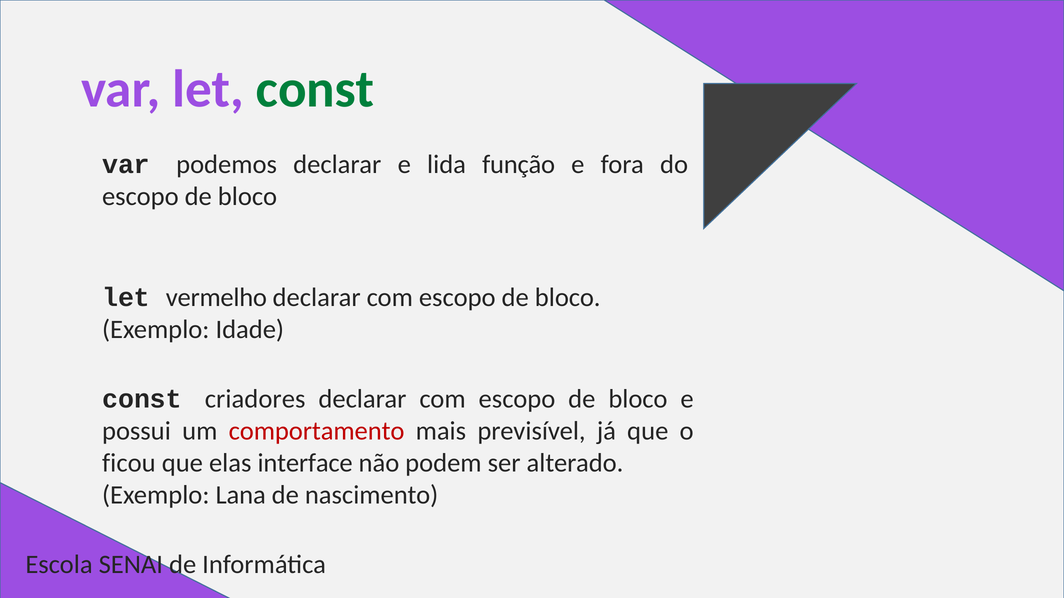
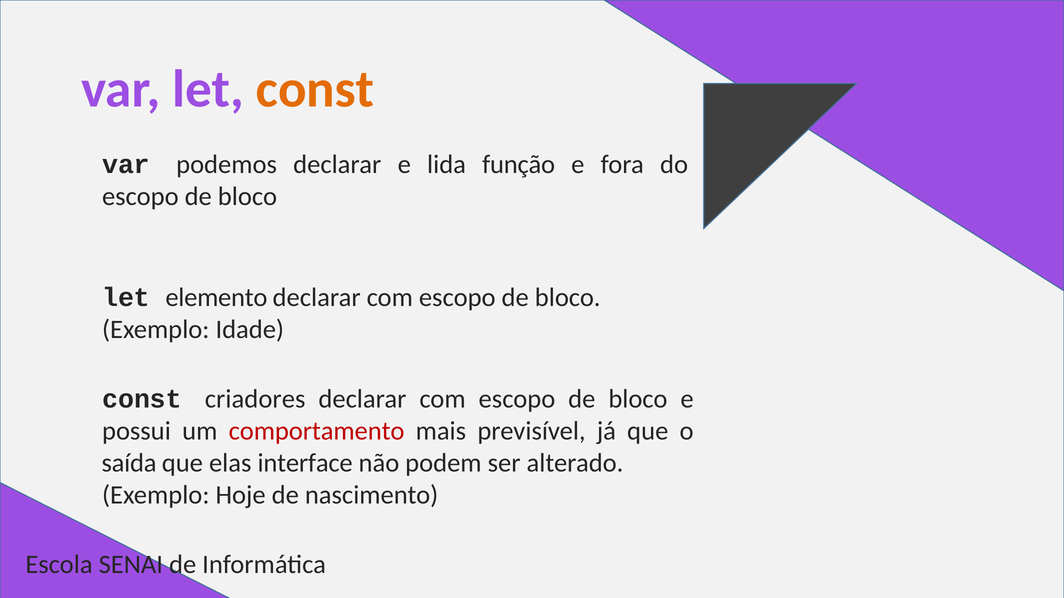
const colour: green -> orange (315, 89)
vermelho: vermelho -> elemento (216, 298)
ficou: ficou -> saída (129, 463)
Lana: Lana -> Hoje (241, 495)
